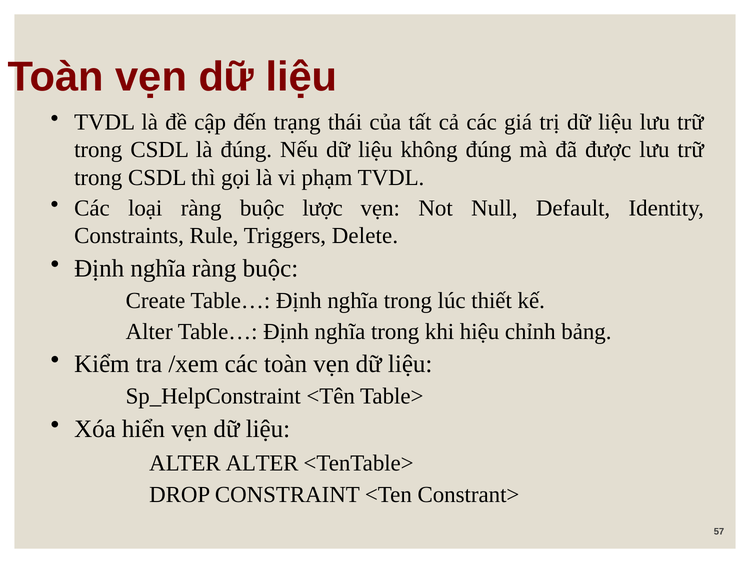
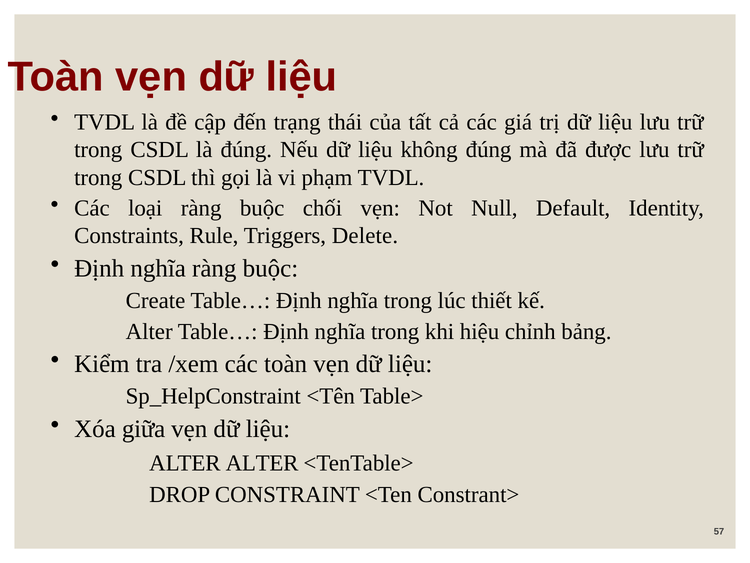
lược: lược -> chối (322, 208)
hiển: hiển -> giữa (144, 429)
